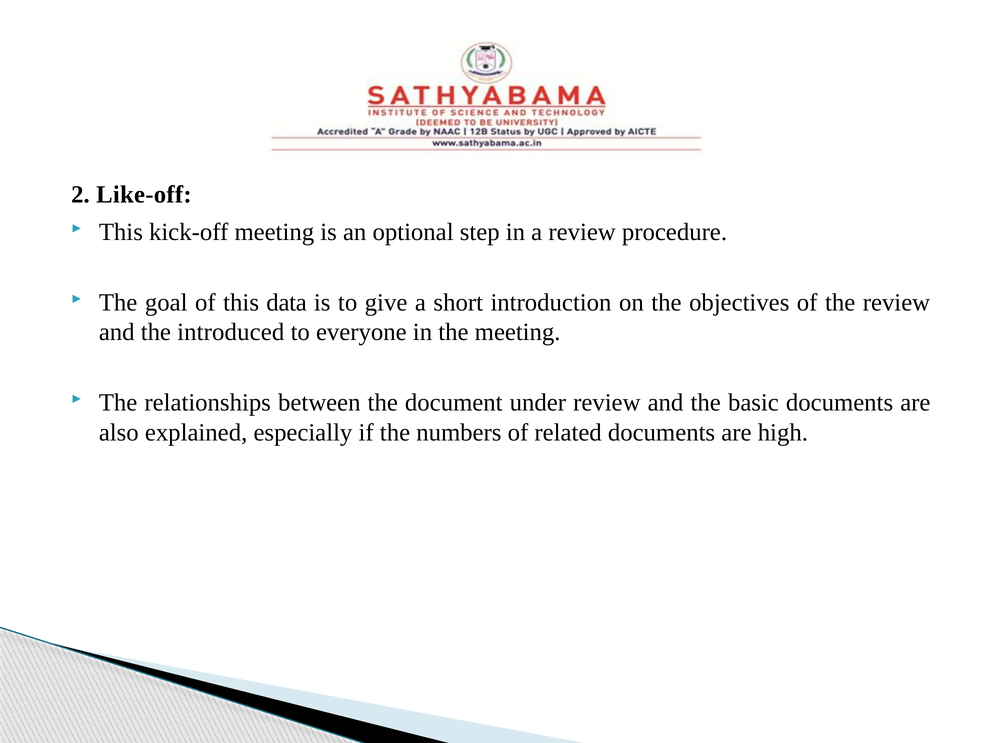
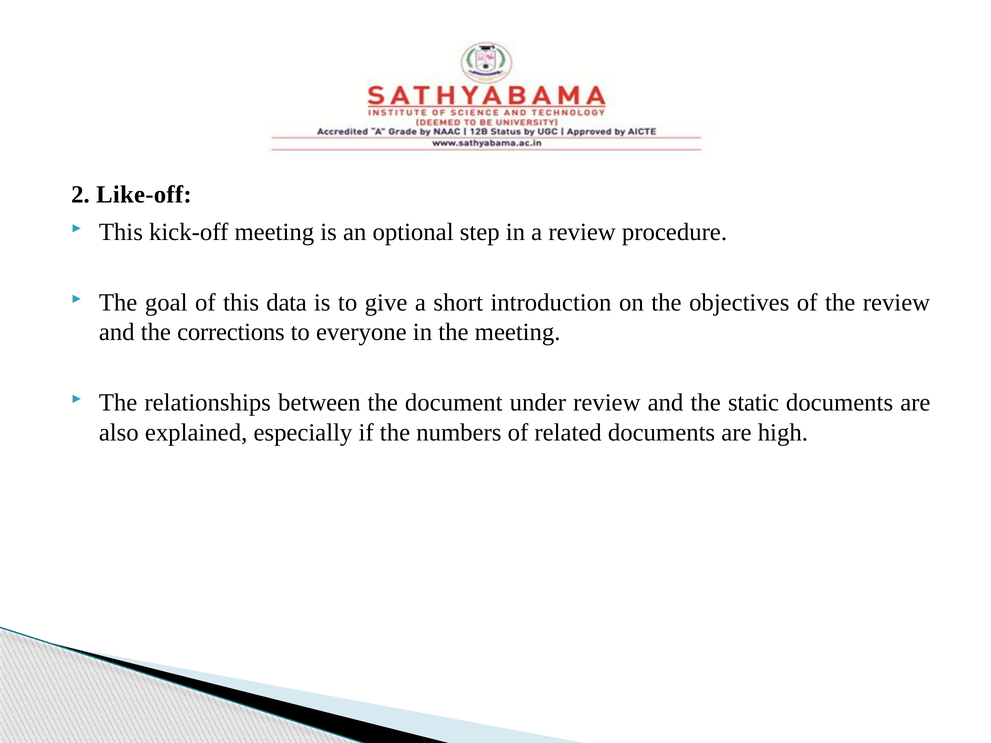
introduced: introduced -> corrections (231, 332)
basic: basic -> static (754, 403)
